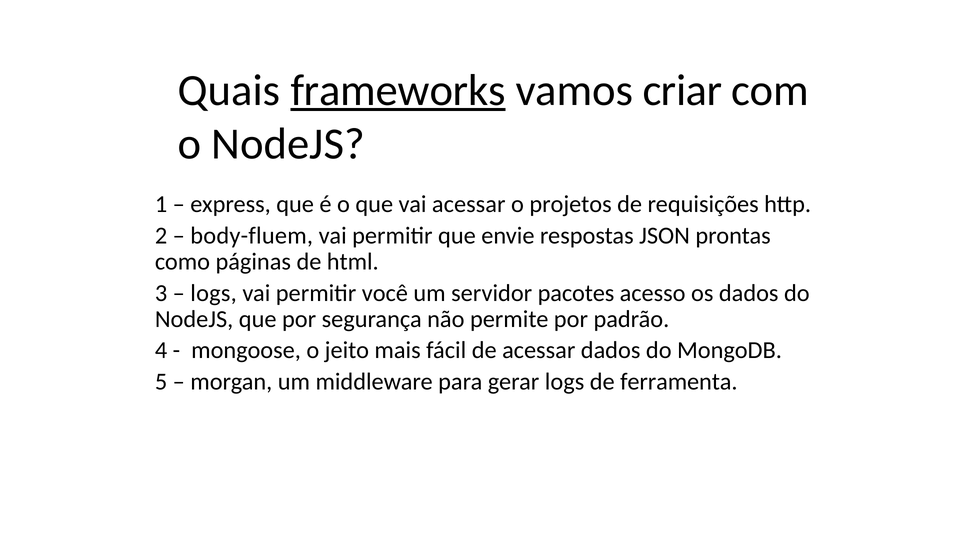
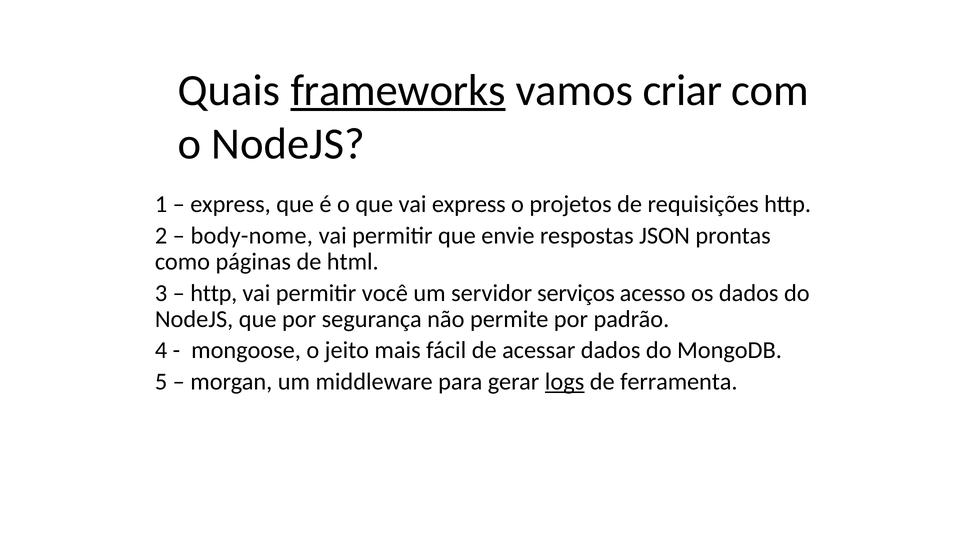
vai acessar: acessar -> express (469, 204)
body-fluem: body-fluem -> body-nome (252, 235)
logs: logs -> http (214, 293)
pacotes: pacotes -> serviços (576, 293)
logs underline: none -> present (565, 381)
